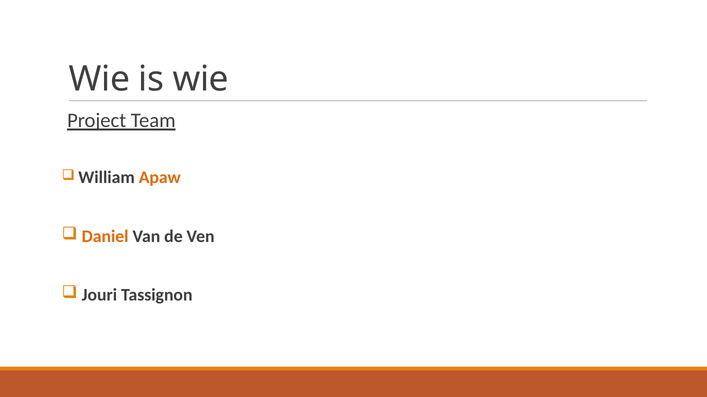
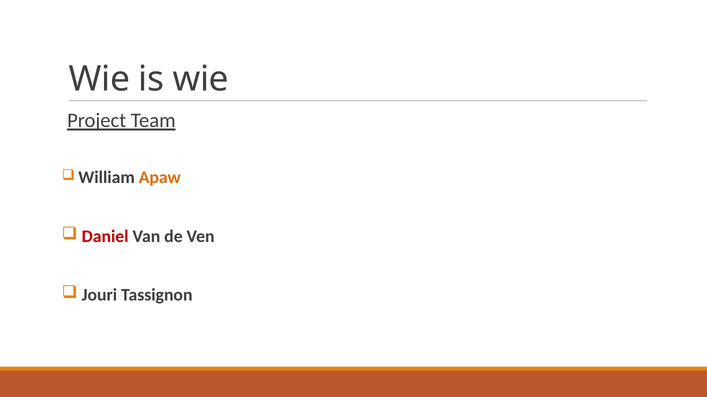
Daniel colour: orange -> red (105, 237)
